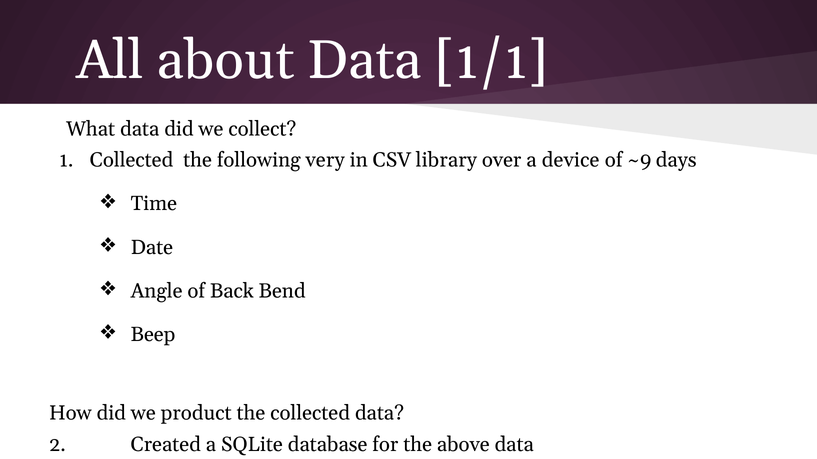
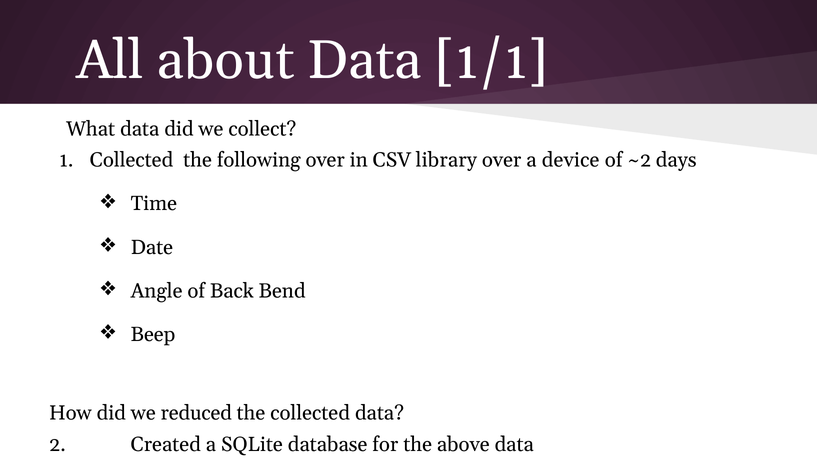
following very: very -> over (325, 160)
~9: ~9 -> ~2 (639, 160)
product: product -> reduced (196, 414)
